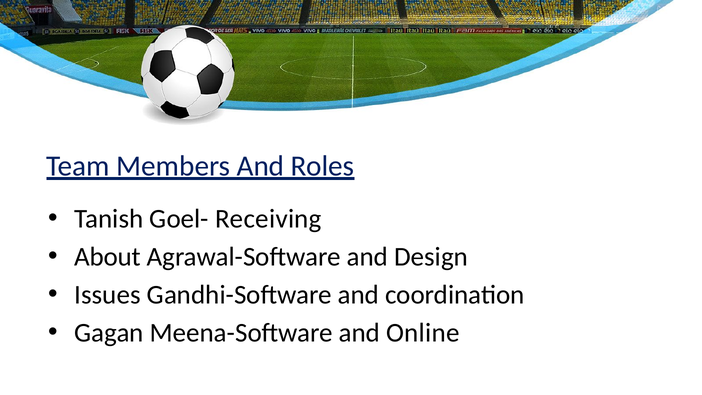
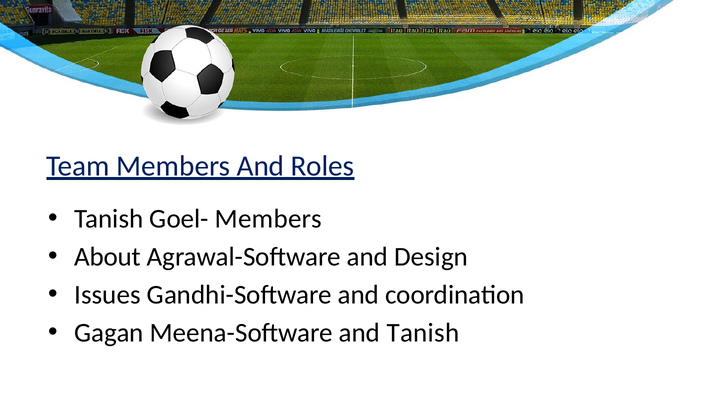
Goel- Receiving: Receiving -> Members (268, 219)
and Online: Online -> Tanish (423, 333)
